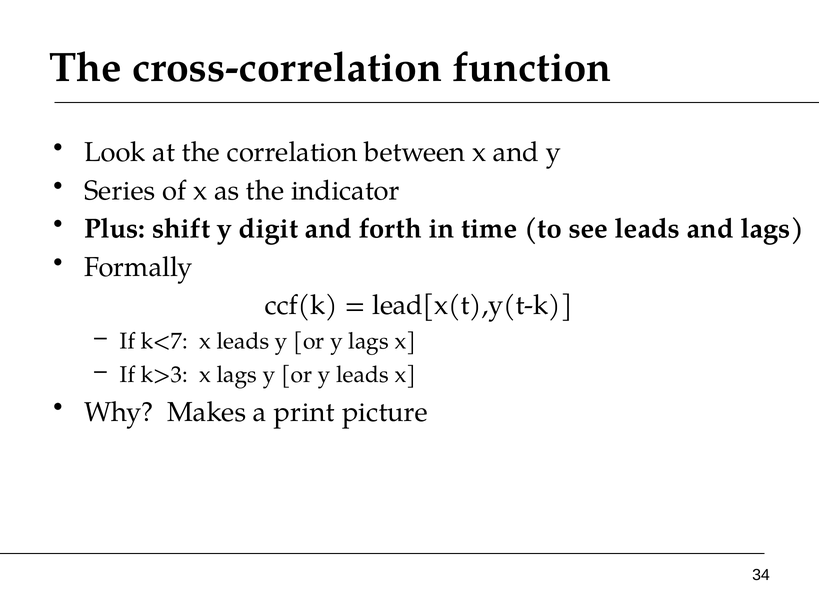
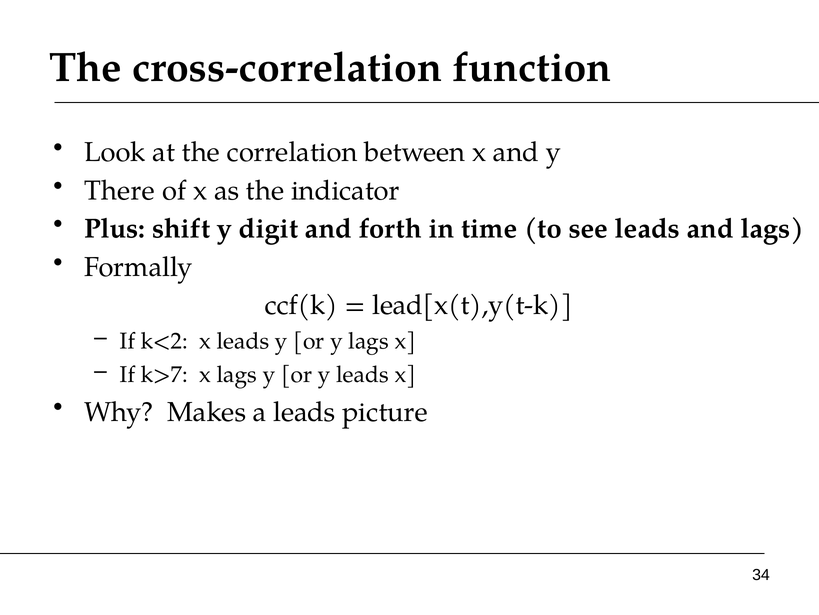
Series: Series -> There (120, 190)
k<7: k<7 -> k<2 (164, 341)
k>3: k>3 -> k>7 (164, 374)
a print: print -> leads (304, 412)
